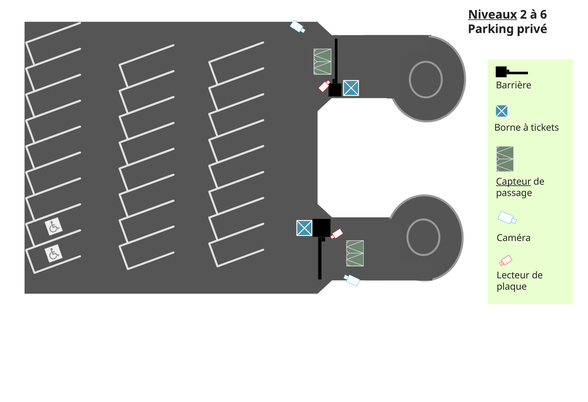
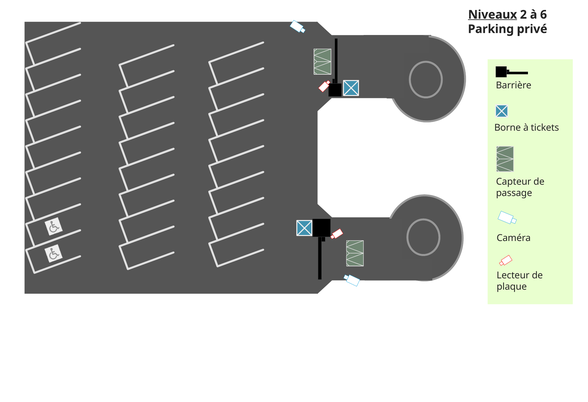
Capteur underline: present -> none (514, 181)
